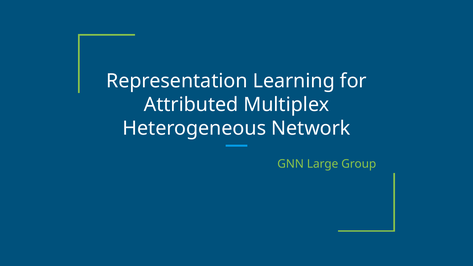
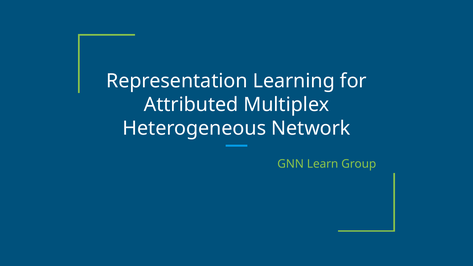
Large: Large -> Learn (323, 164)
